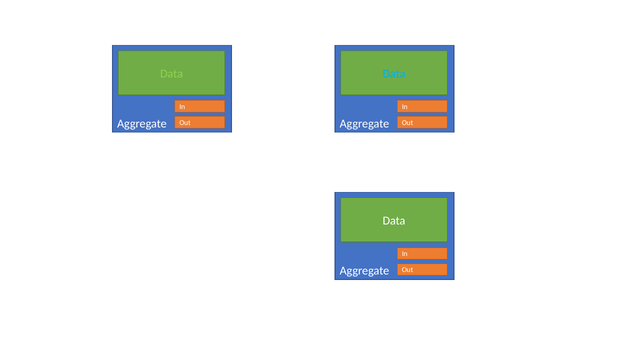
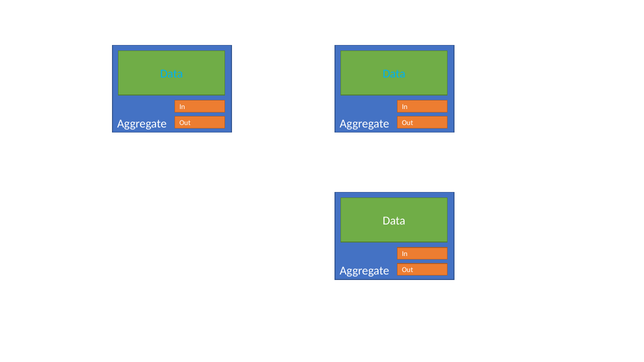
Data colour: light green -> light blue (172, 74)
